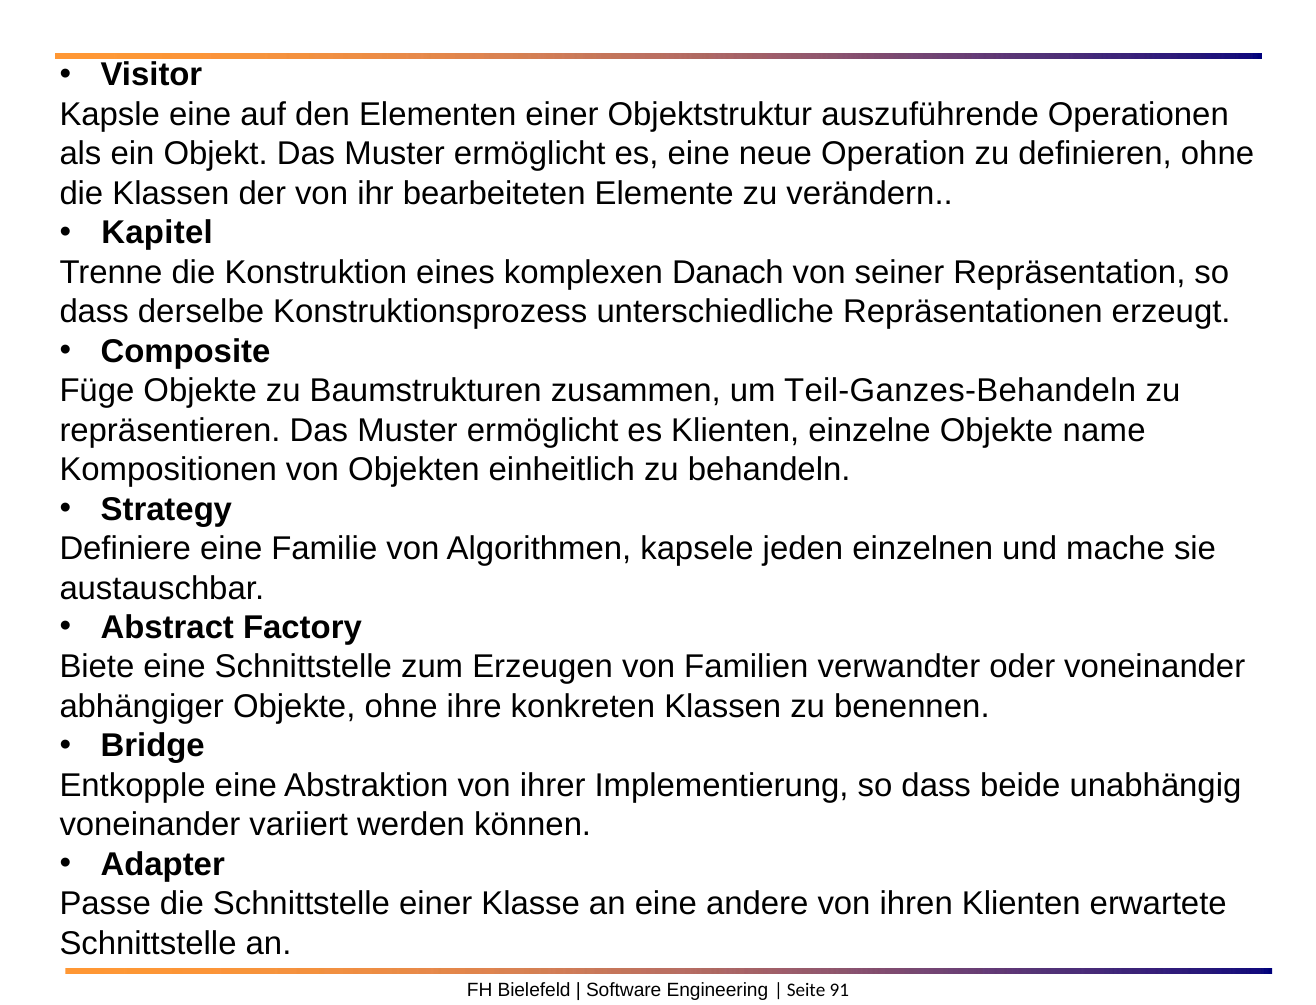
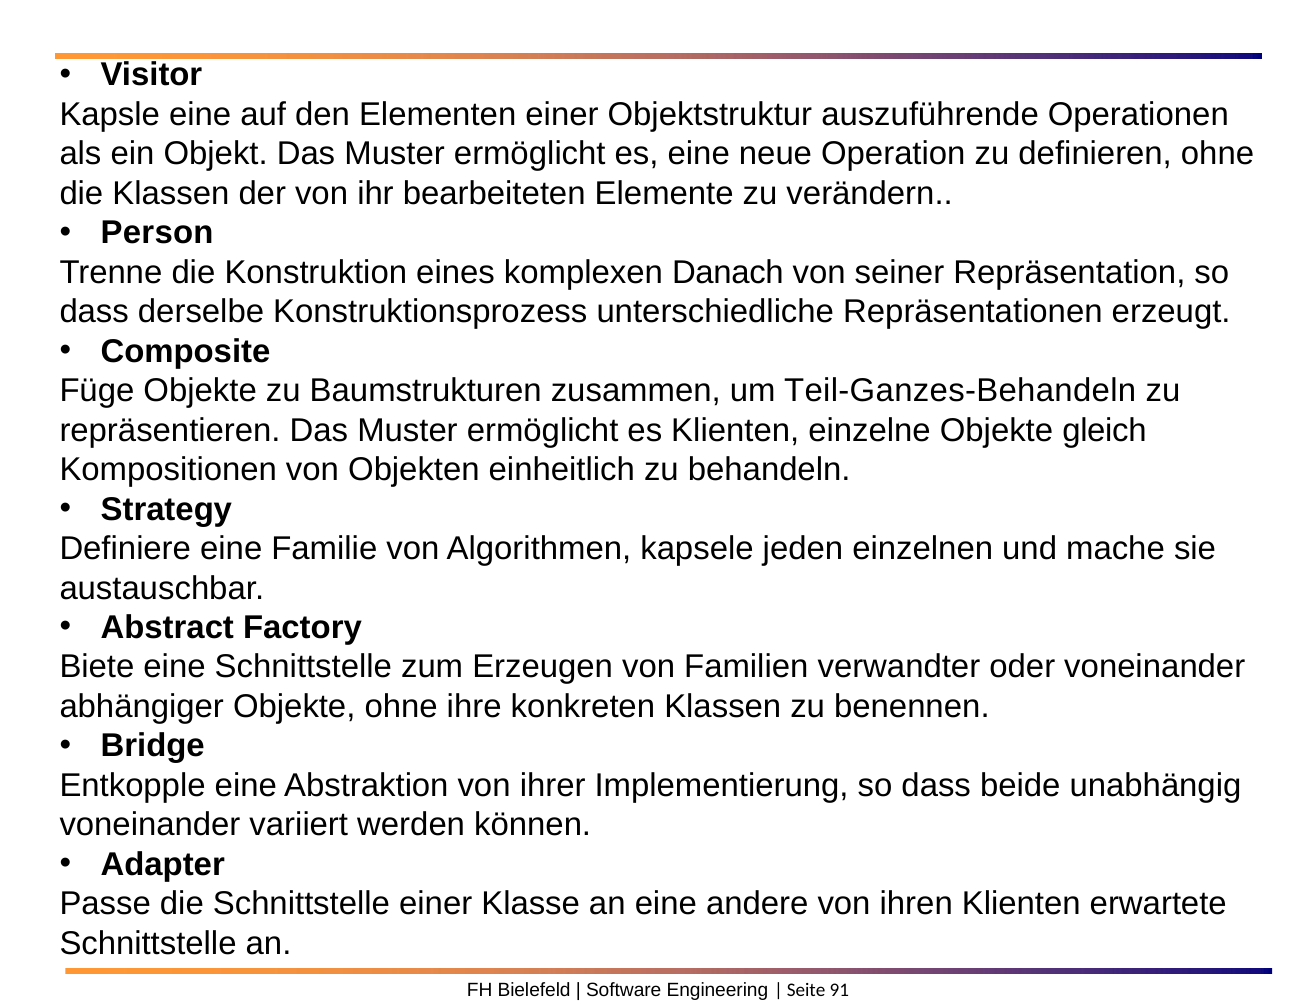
Kapitel: Kapitel -> Person (157, 233)
name: name -> gleich (1104, 430)
